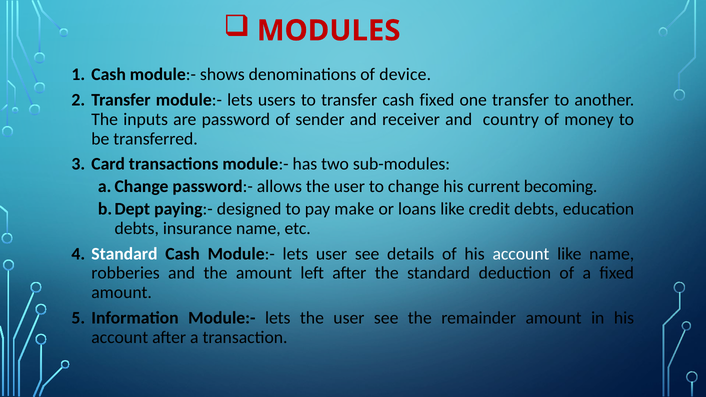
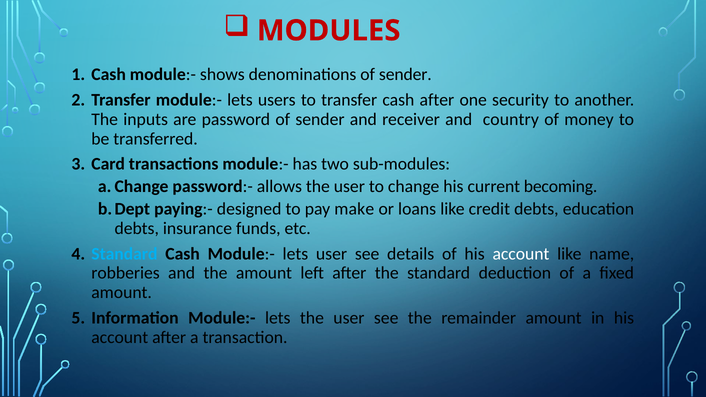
denominations of device: device -> sender (405, 75)
cash fixed: fixed -> after (437, 100)
one transfer: transfer -> security (520, 100)
insurance name: name -> funds (258, 228)
Standard colour: white -> light blue (124, 254)
